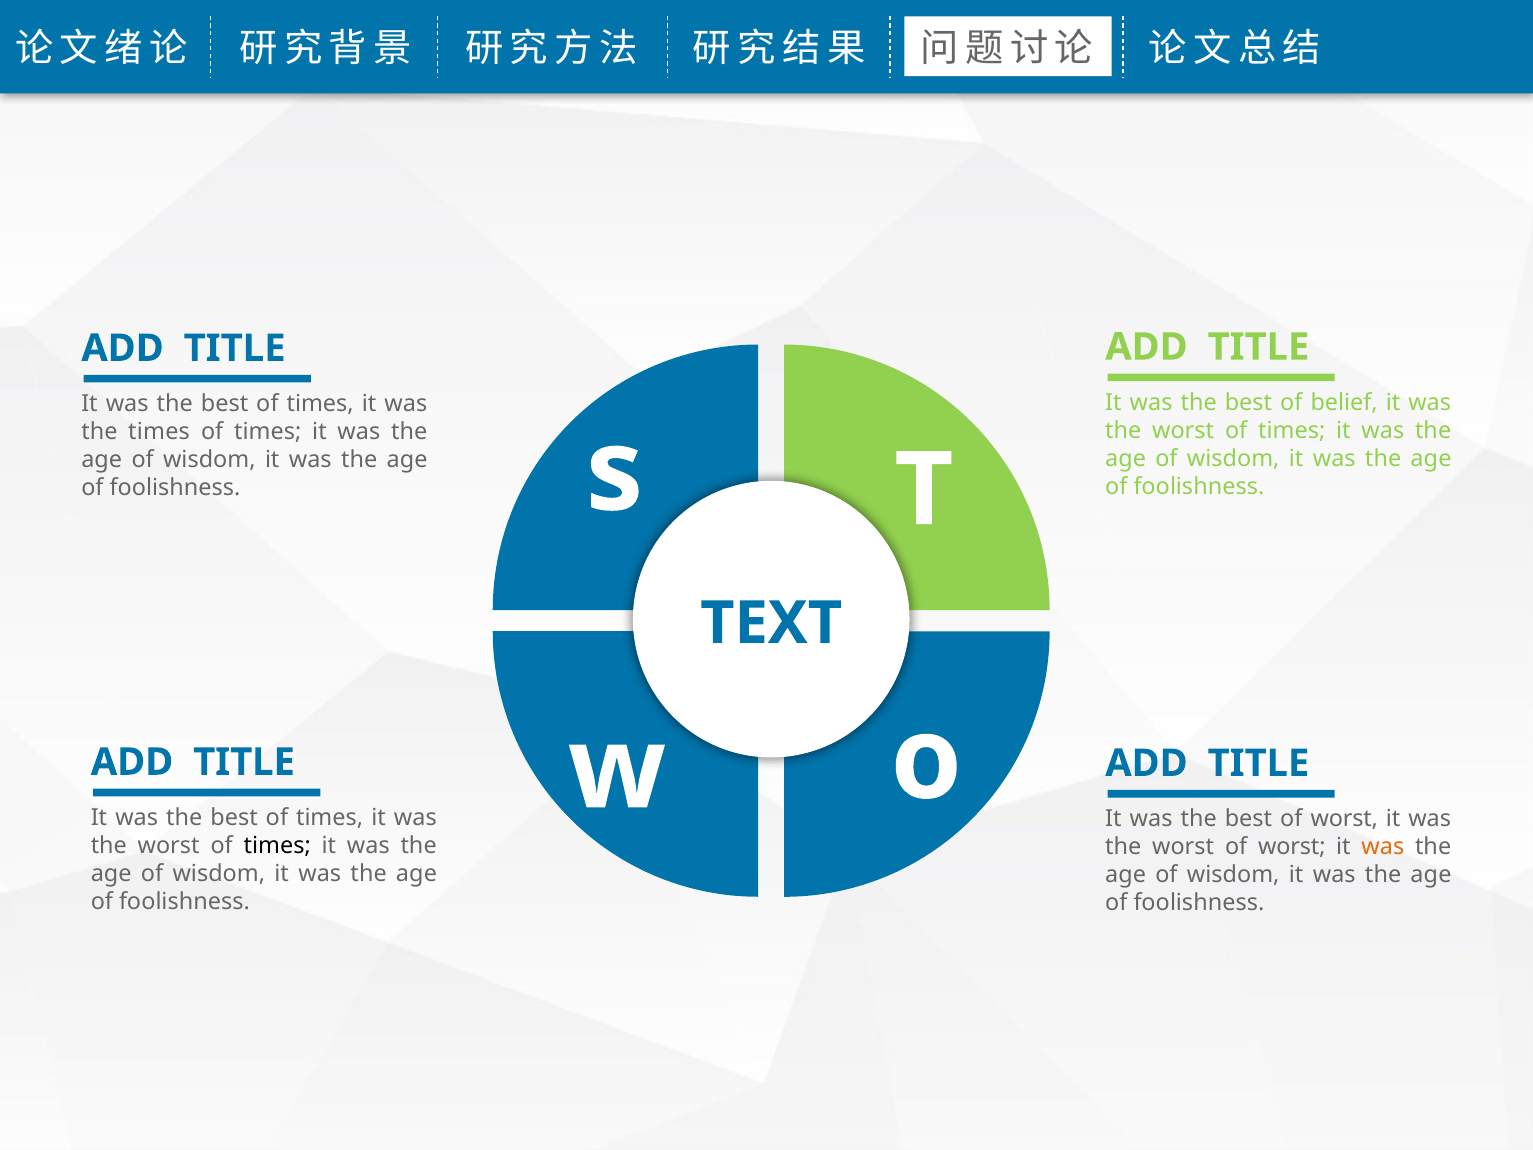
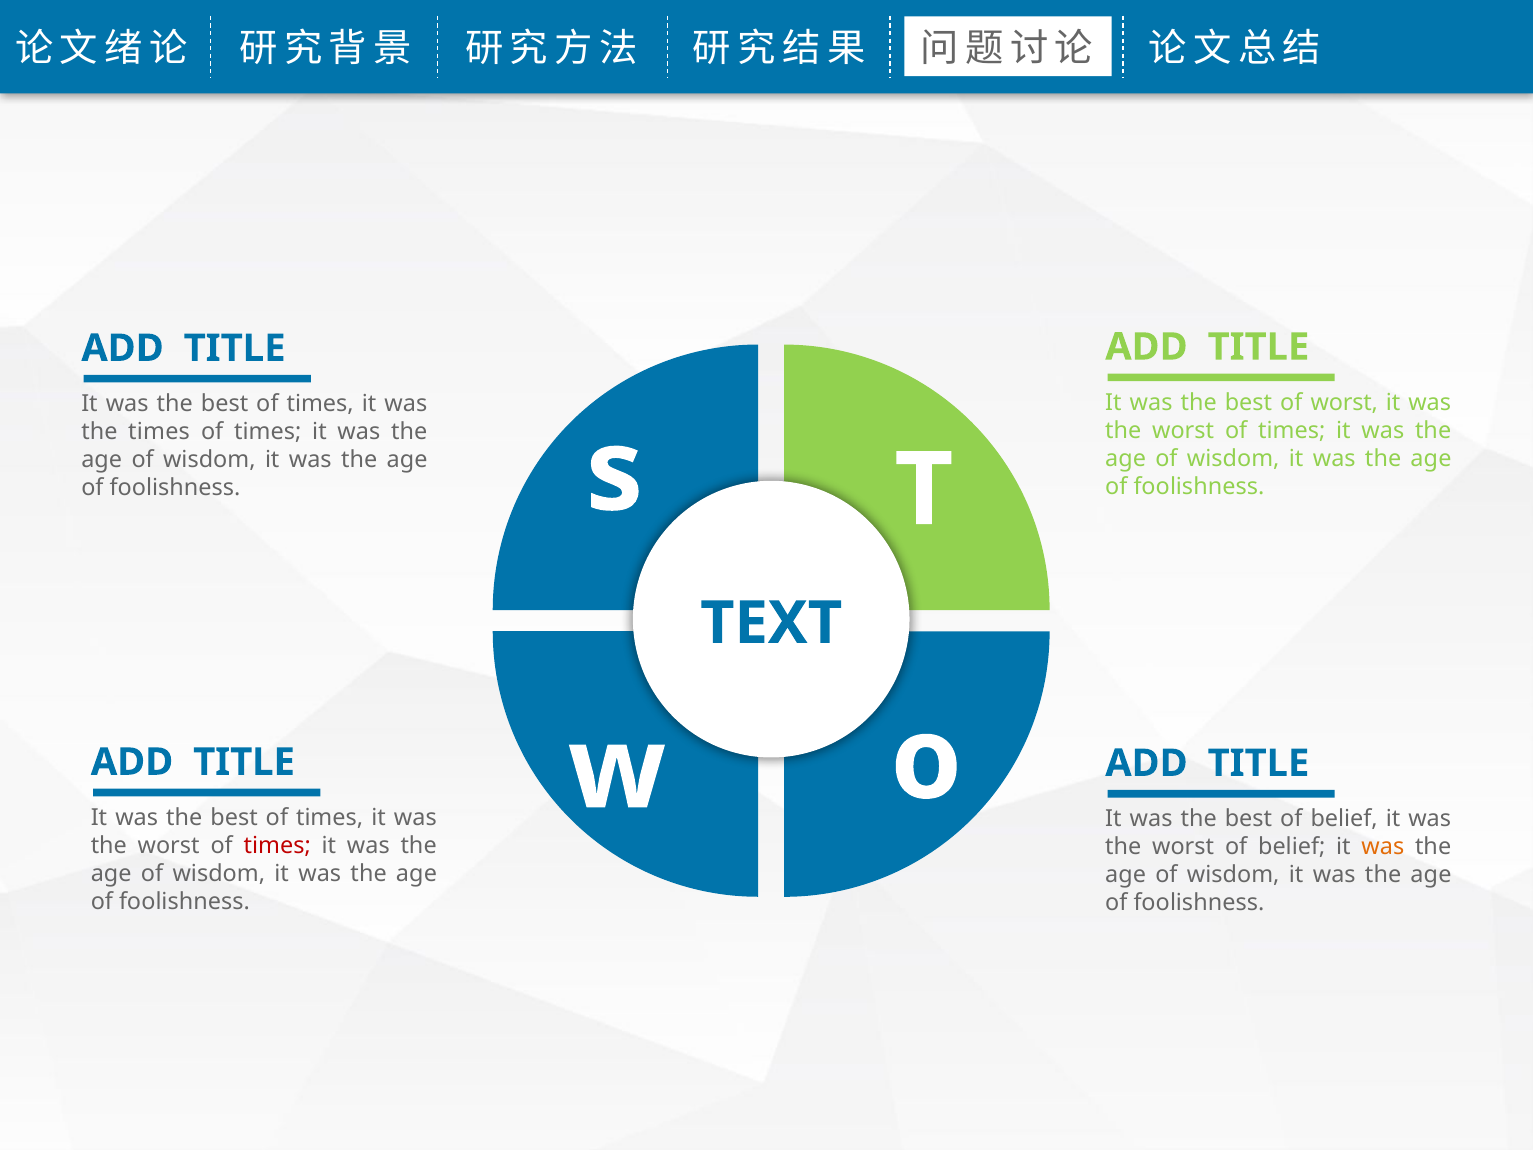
of belief: belief -> worst (1344, 402)
best of worst: worst -> belief (1344, 818)
times colour: black -> red (277, 845)
worst of worst: worst -> belief (1292, 847)
